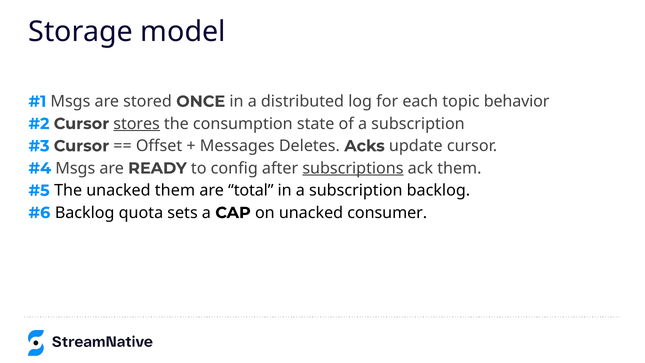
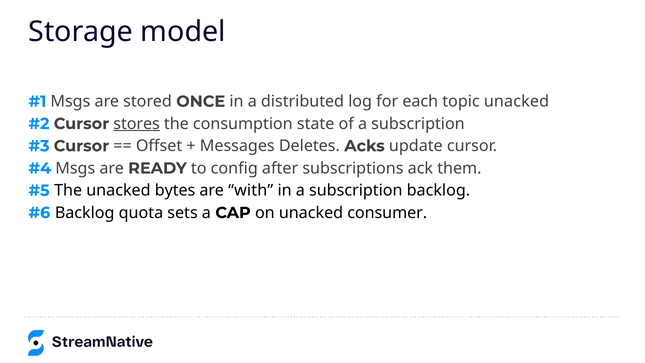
topic behavior: behavior -> unacked (516, 101)
subscriptions underline: present -> none (353, 168)
unacked them: them -> bytes (175, 190)
total: total -> with (251, 190)
